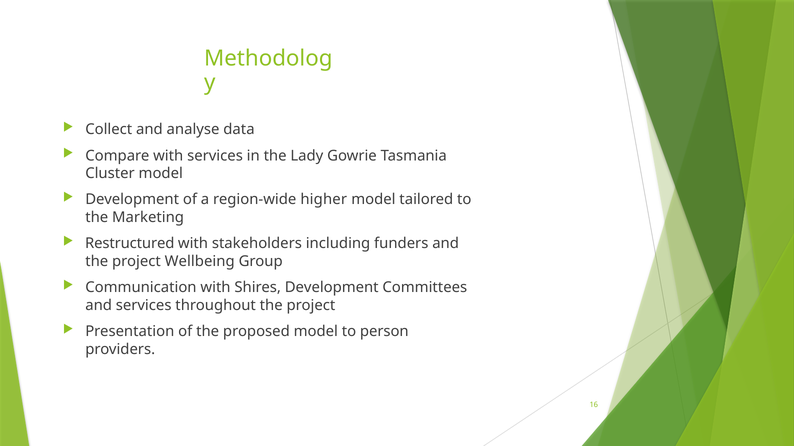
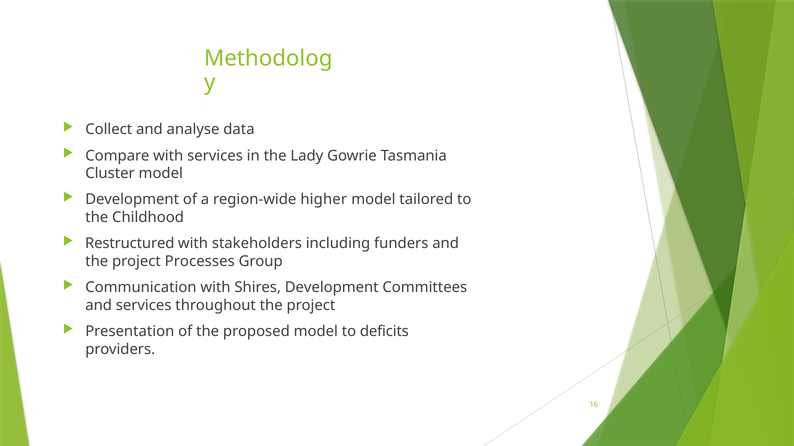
Marketing: Marketing -> Childhood (148, 218)
Wellbeing: Wellbeing -> Processes (200, 262)
person: person -> deficits (384, 332)
